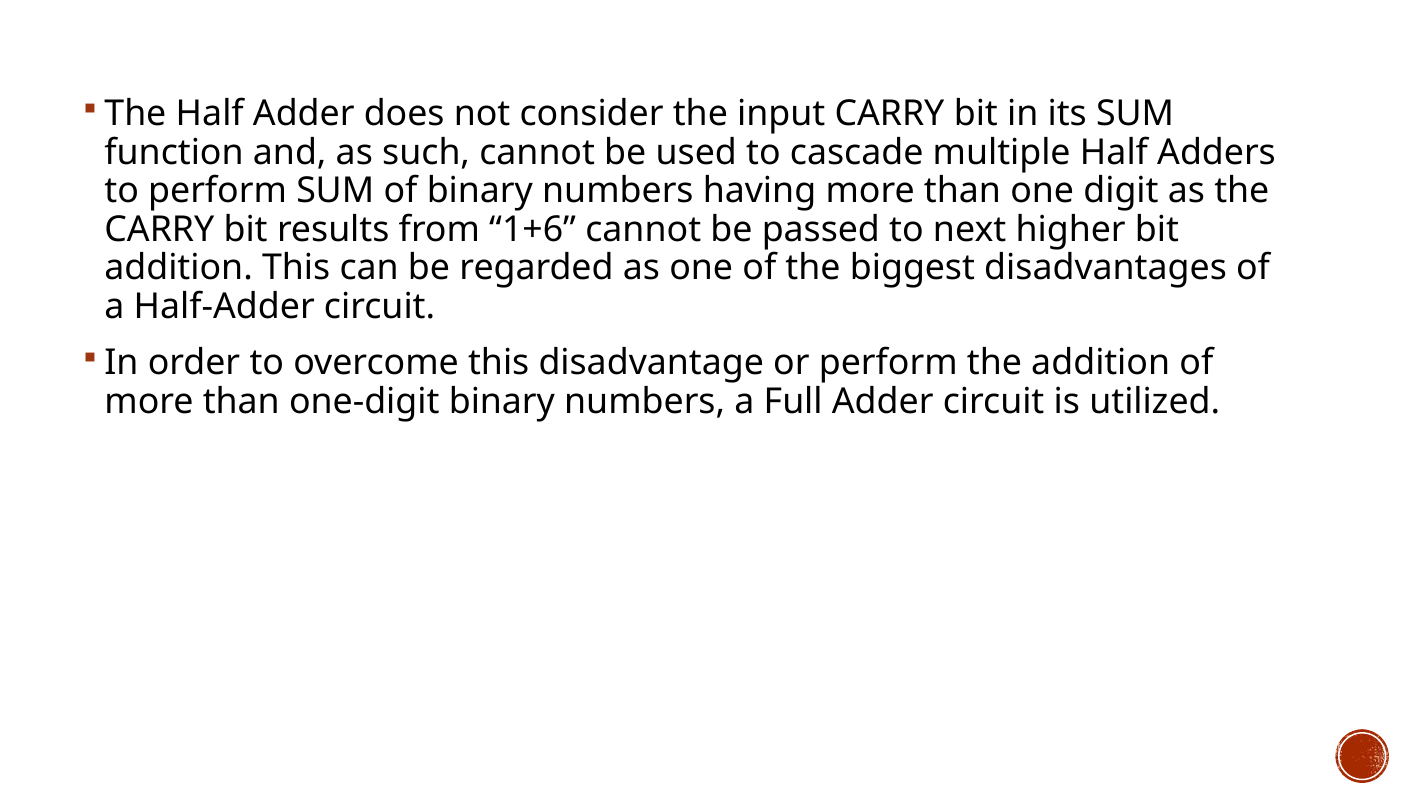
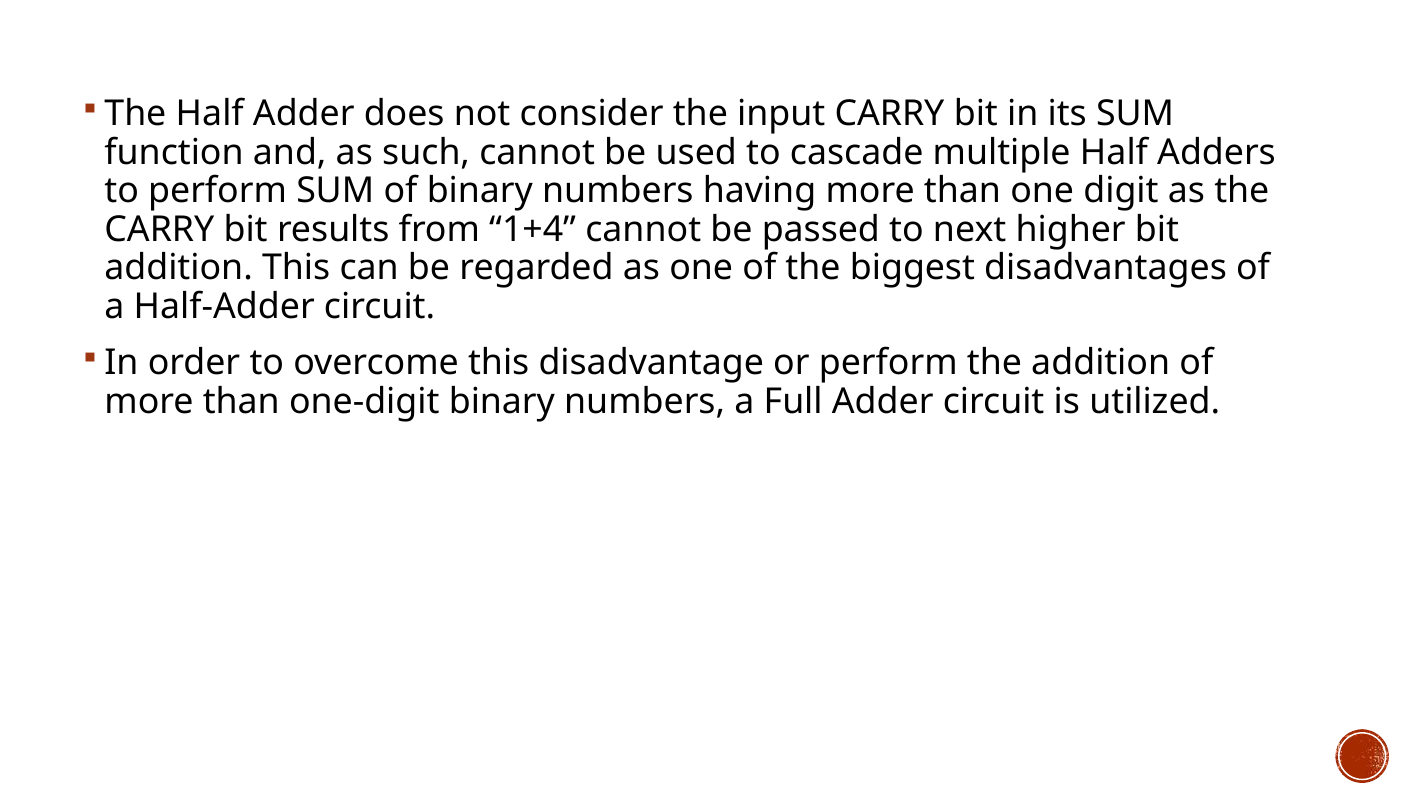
1+6: 1+6 -> 1+4 (533, 230)
